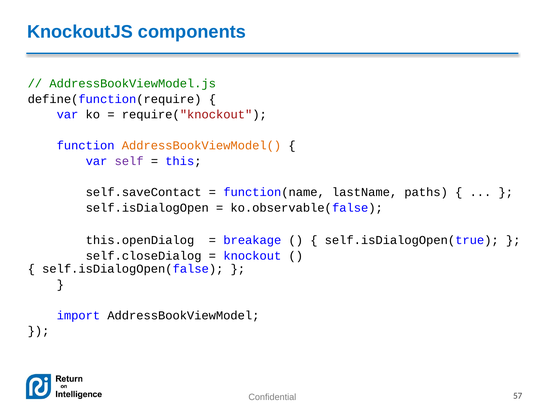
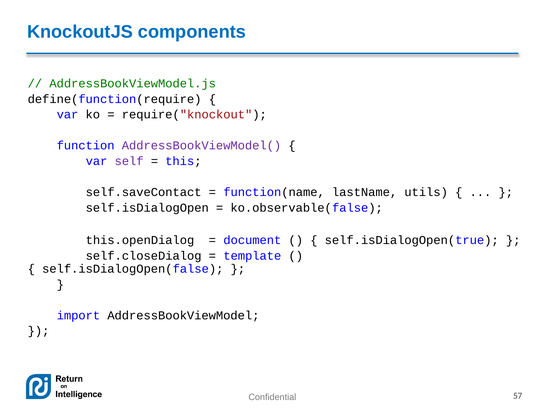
AddressBookViewModel( colour: orange -> purple (201, 146)
paths: paths -> utils (426, 192)
breakage: breakage -> document (252, 240)
knockout: knockout -> template (252, 256)
